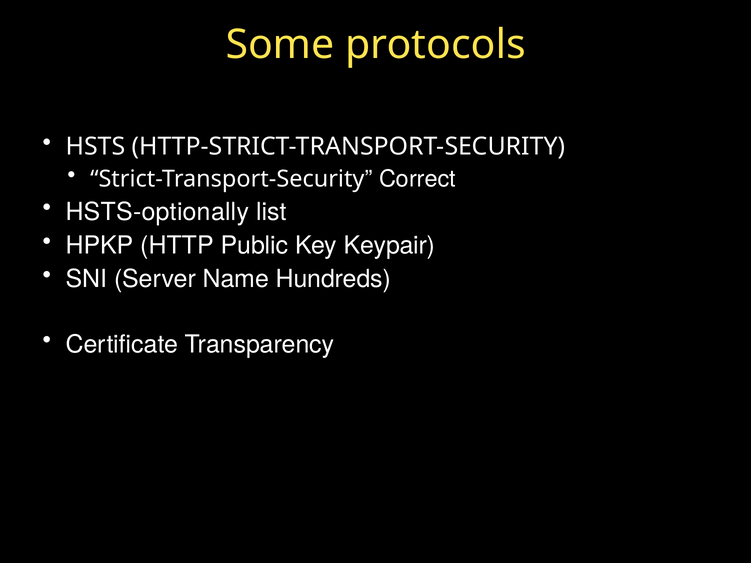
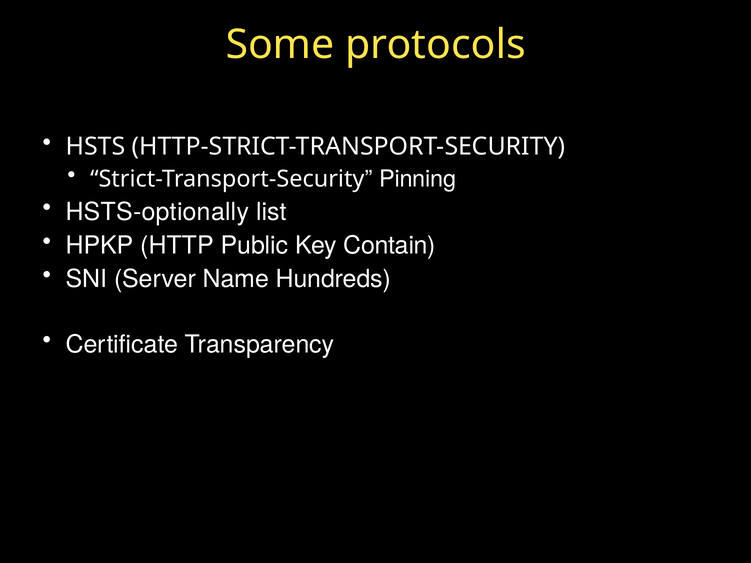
Correct: Correct -> Pinning (418, 179)
Keypair: Keypair -> Contain (390, 245)
